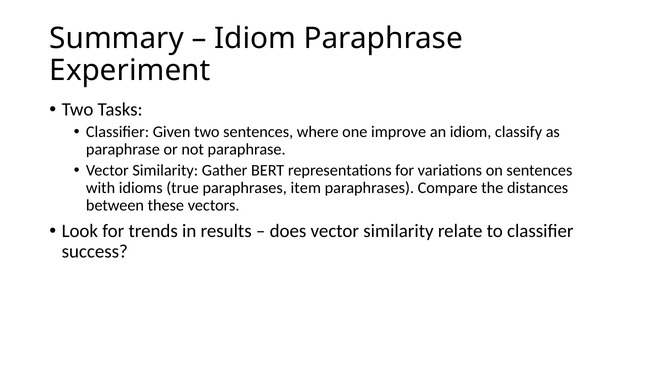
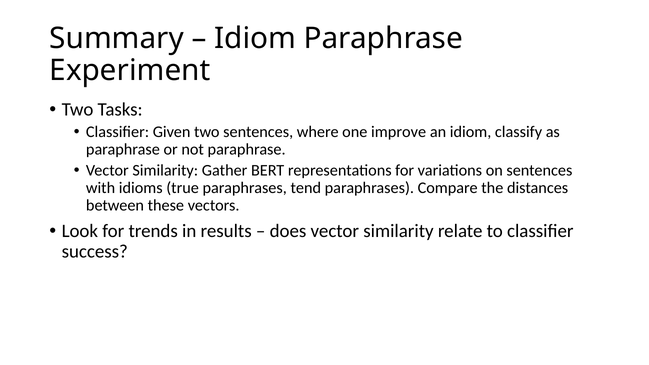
item: item -> tend (306, 188)
